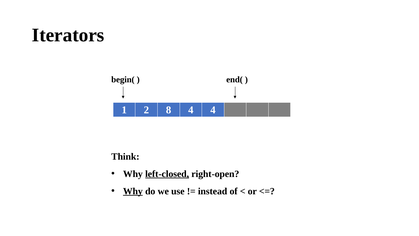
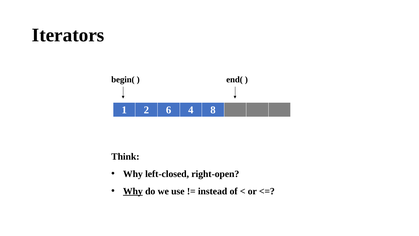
8: 8 -> 6 (169, 110)
4 4: 4 -> 8 (213, 110)
left-closed underline: present -> none (167, 174)
